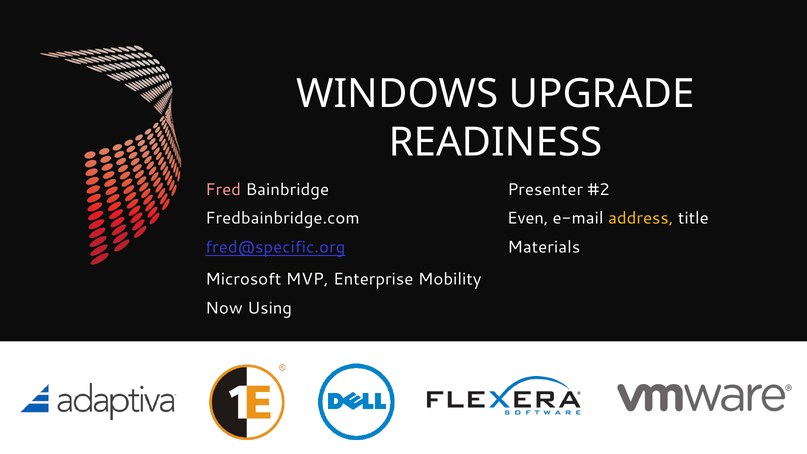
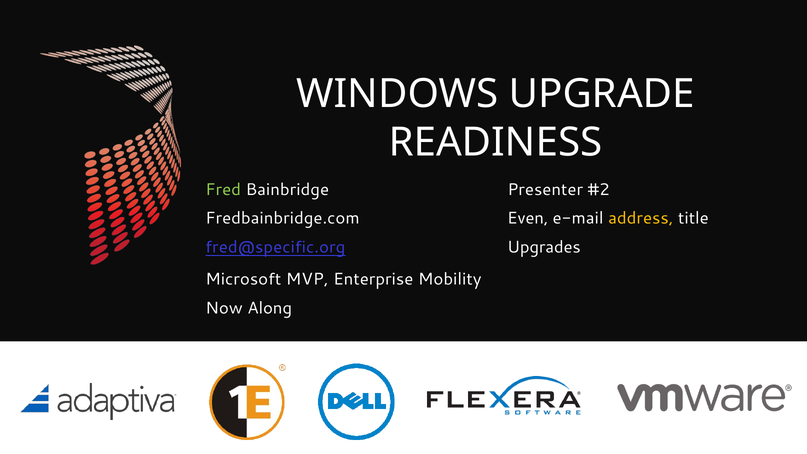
Fred colour: pink -> light green (223, 190)
Materials: Materials -> Upgrades (544, 247)
Using: Using -> Along (270, 308)
